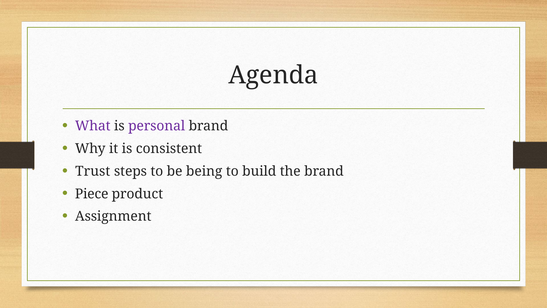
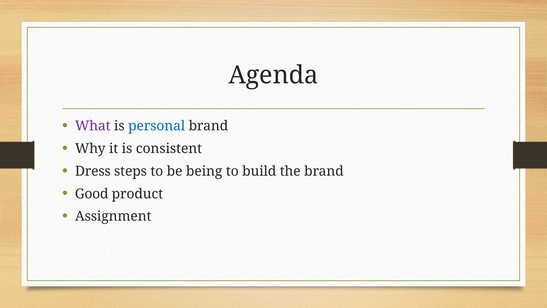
personal colour: purple -> blue (157, 126)
Trust: Trust -> Dress (93, 171)
Piece: Piece -> Good (92, 194)
